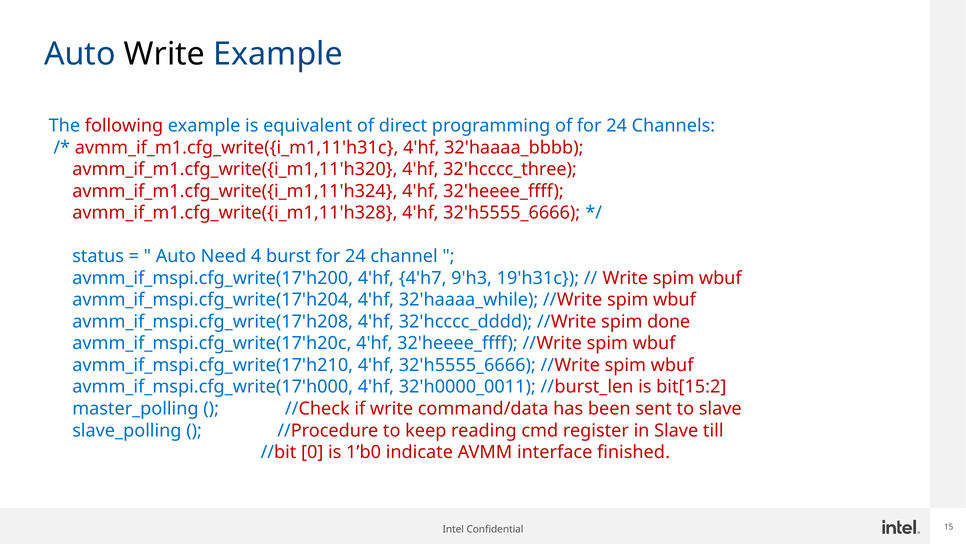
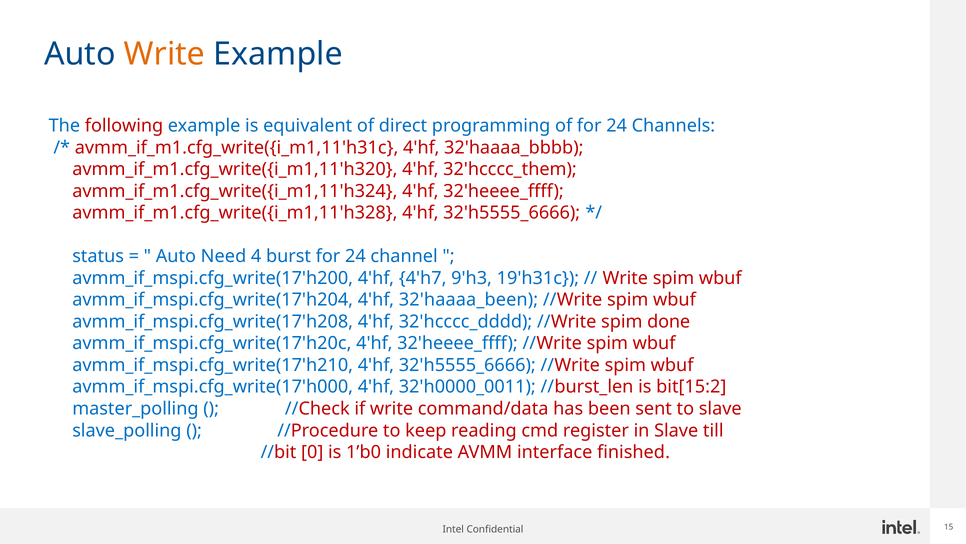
Write colour: black -> orange (165, 54)
32'hcccc_three: 32'hcccc_three -> 32'hcccc_them (510, 169)
32'haaaa_while: 32'haaaa_while -> 32'haaaa_been (469, 300)
